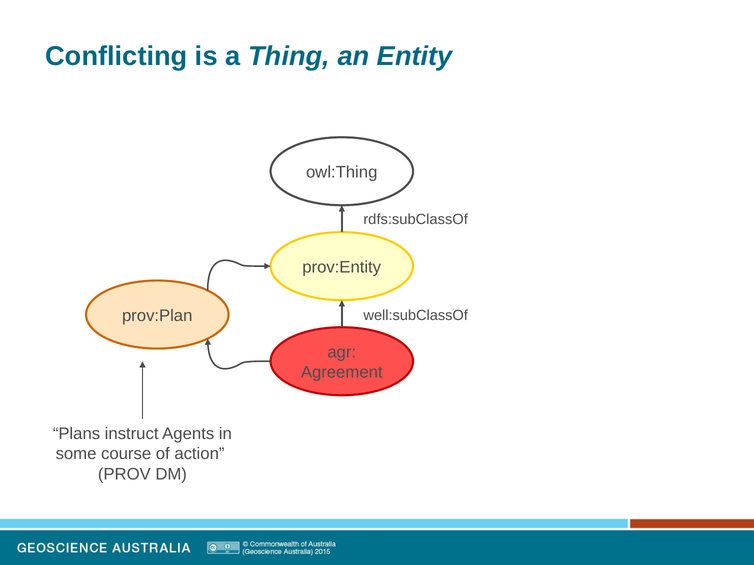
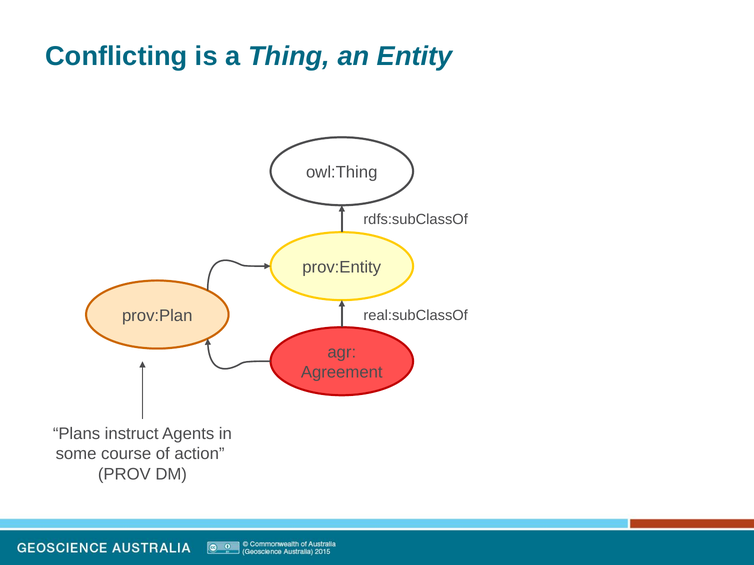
well:subClassOf: well:subClassOf -> real:subClassOf (416, 316)
